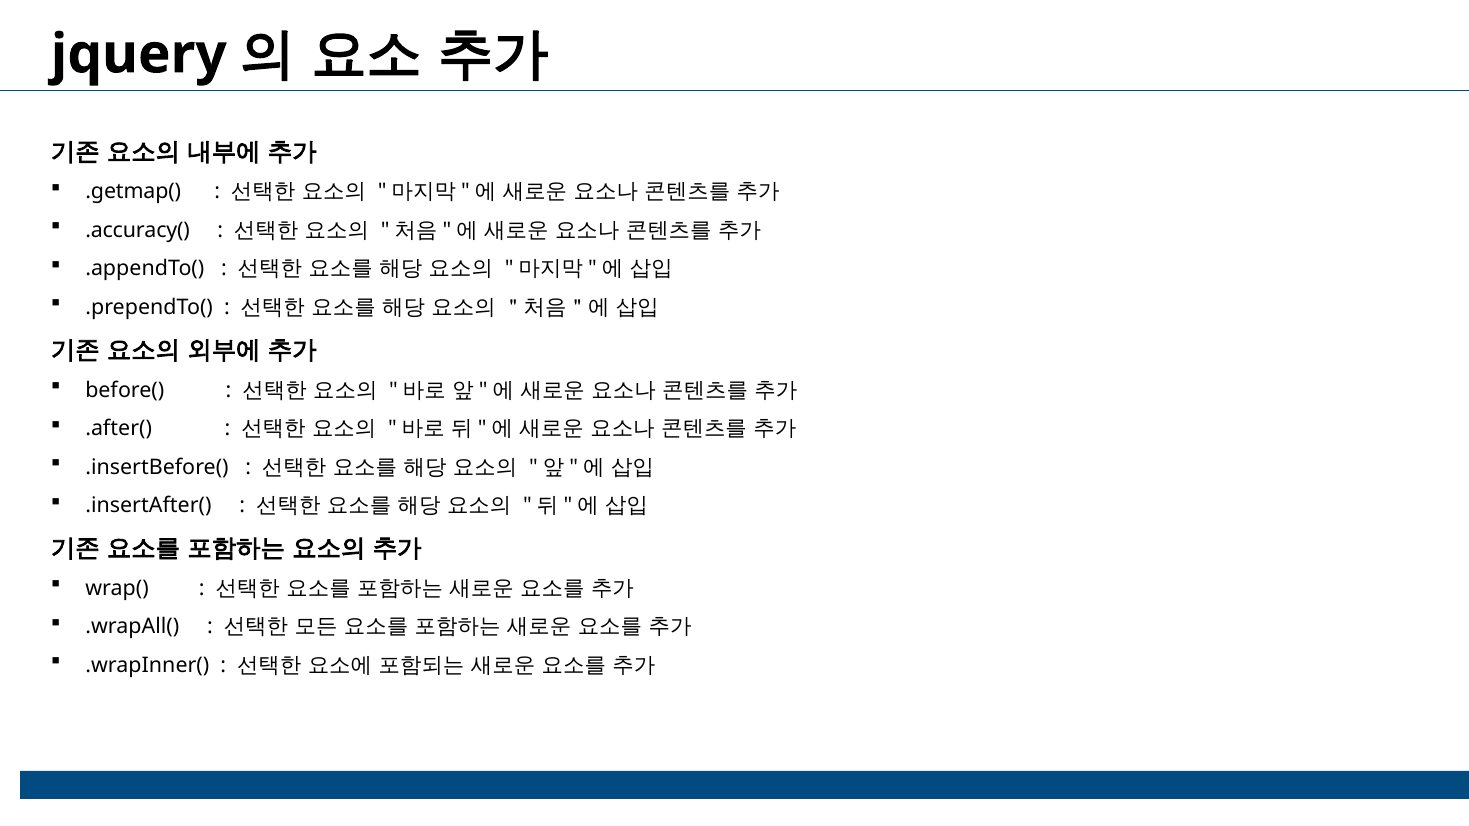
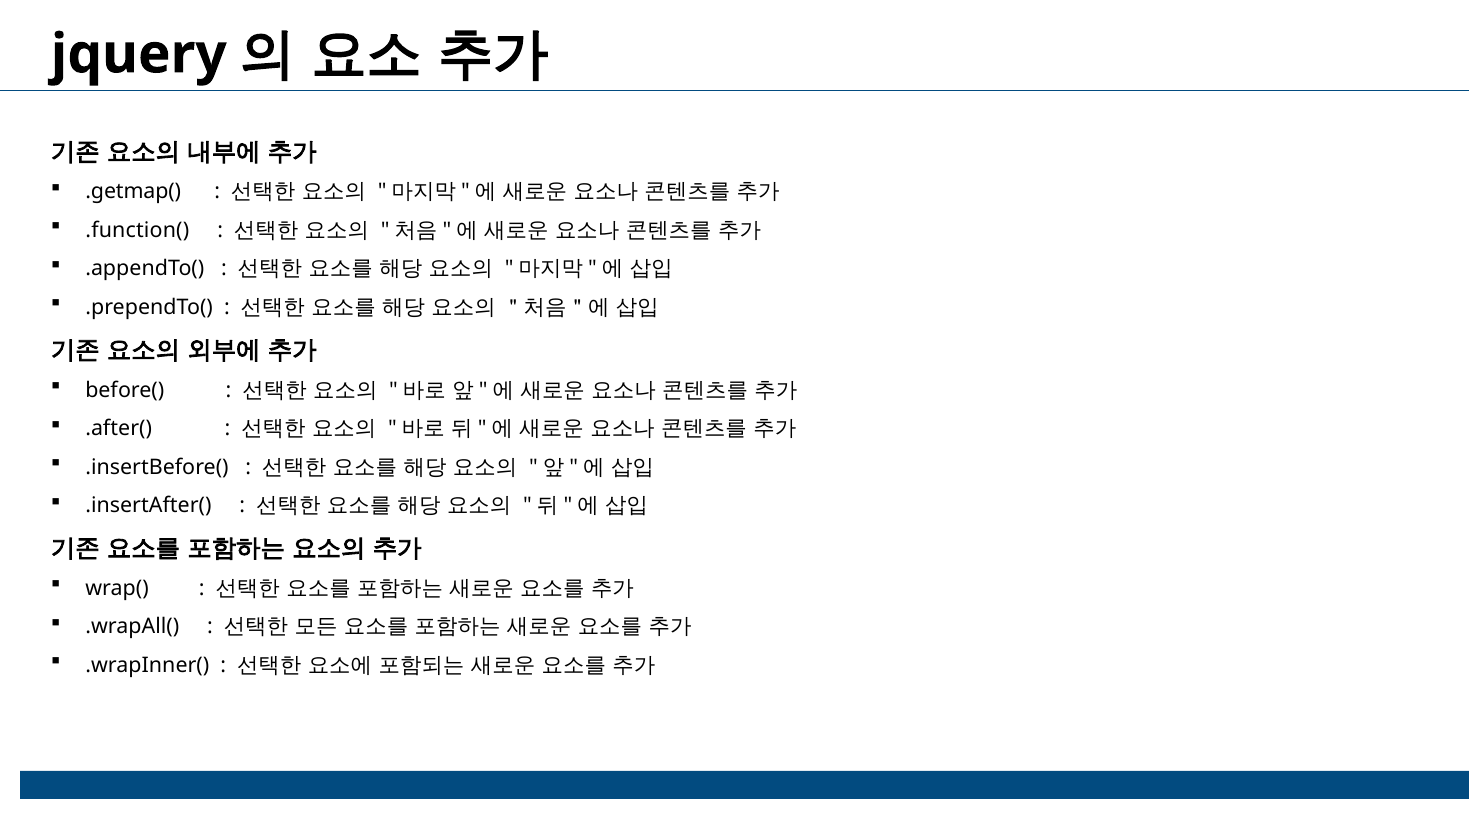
.accuracy(: .accuracy( -> .function( (137, 230)
